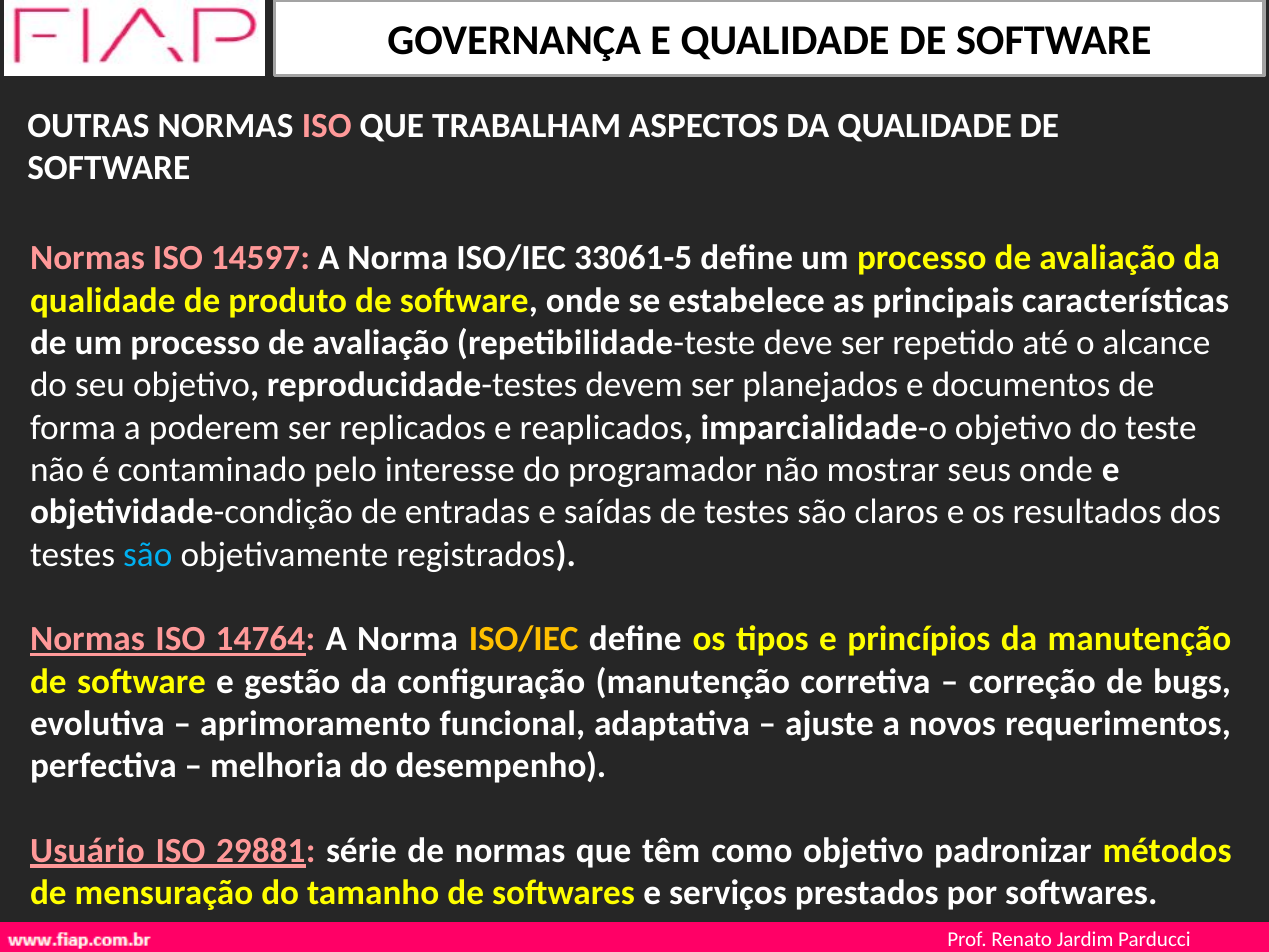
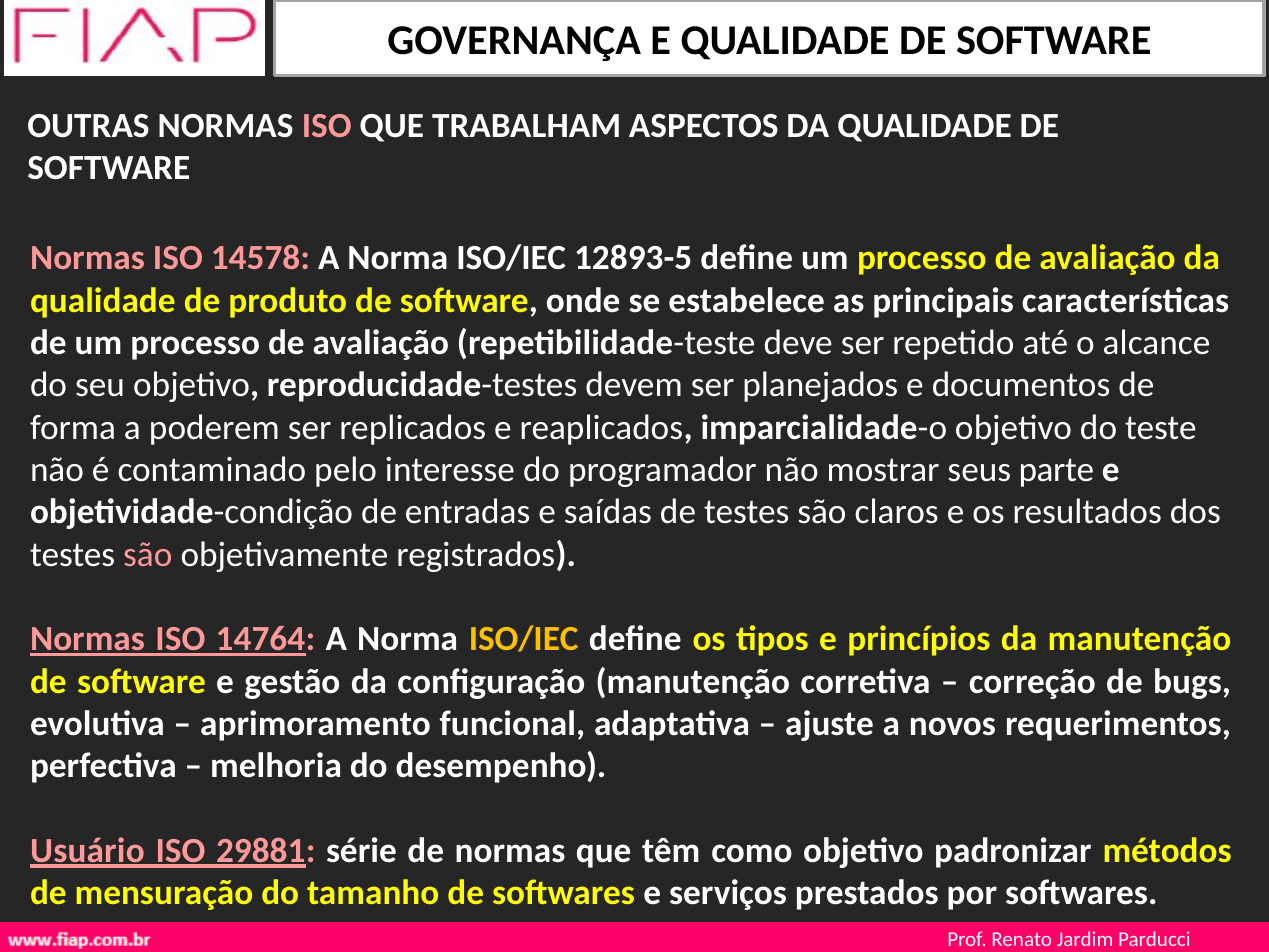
14597: 14597 -> 14578 (260, 258)
33061-5: 33061-5 -> 12893-5 (633, 258)
seus onde: onde -> parte (1056, 470)
são colour: light blue -> pink (148, 554)
